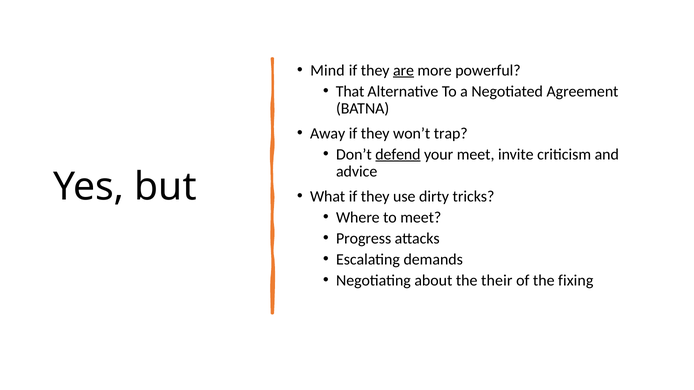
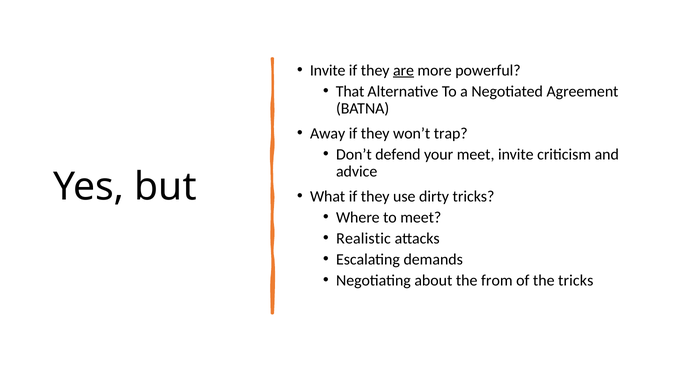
Mind: Mind -> Invite (328, 70)
defend underline: present -> none (398, 154)
Progress: Progress -> Realistic (364, 239)
their: their -> from (497, 281)
the fixing: fixing -> tricks (576, 281)
